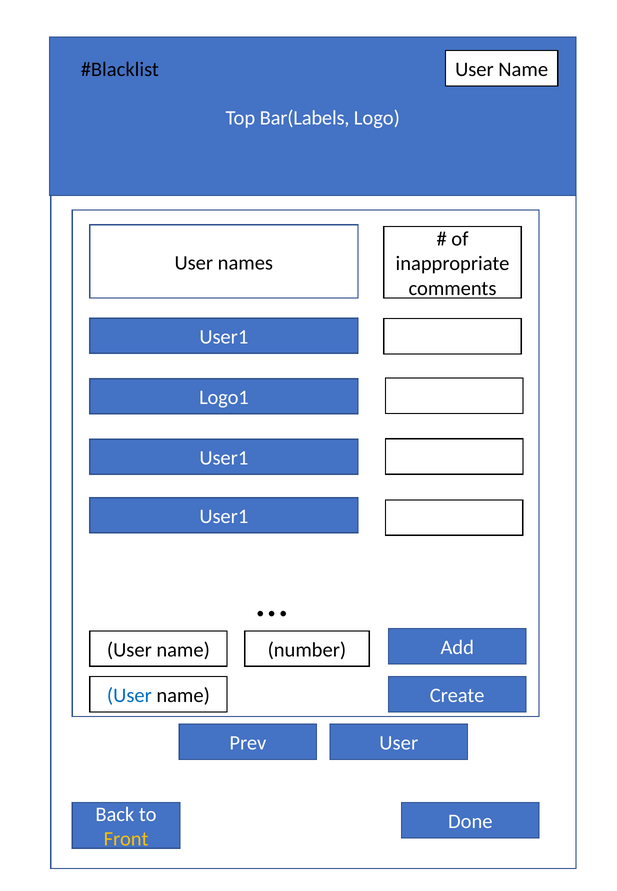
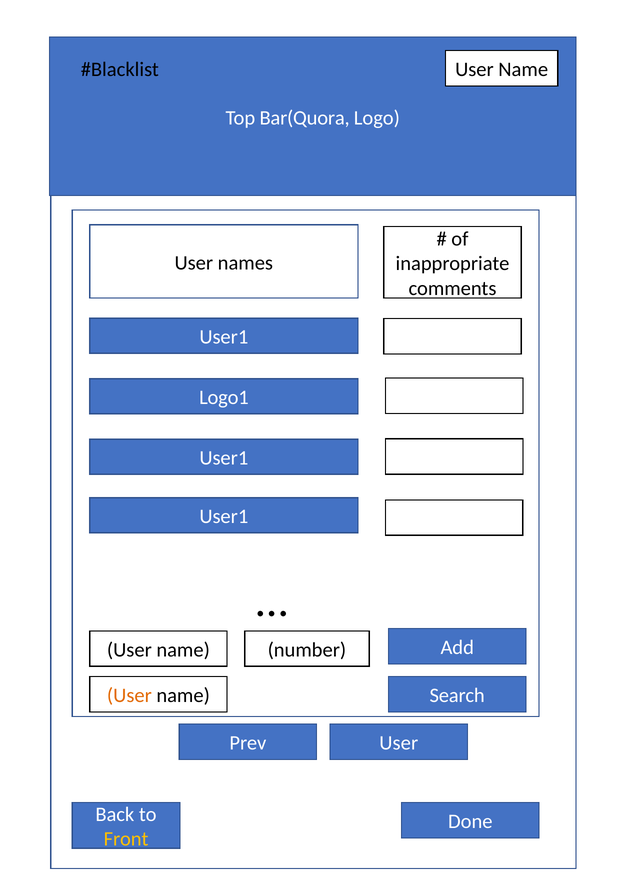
Bar(Labels: Bar(Labels -> Bar(Quora (305, 118)
User colour: blue -> orange (129, 696)
Create: Create -> Search (457, 696)
